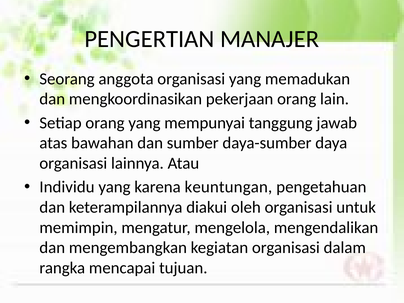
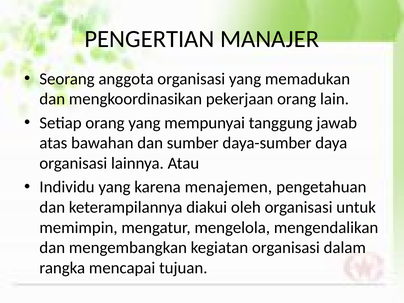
keuntungan: keuntungan -> menajemen (228, 187)
